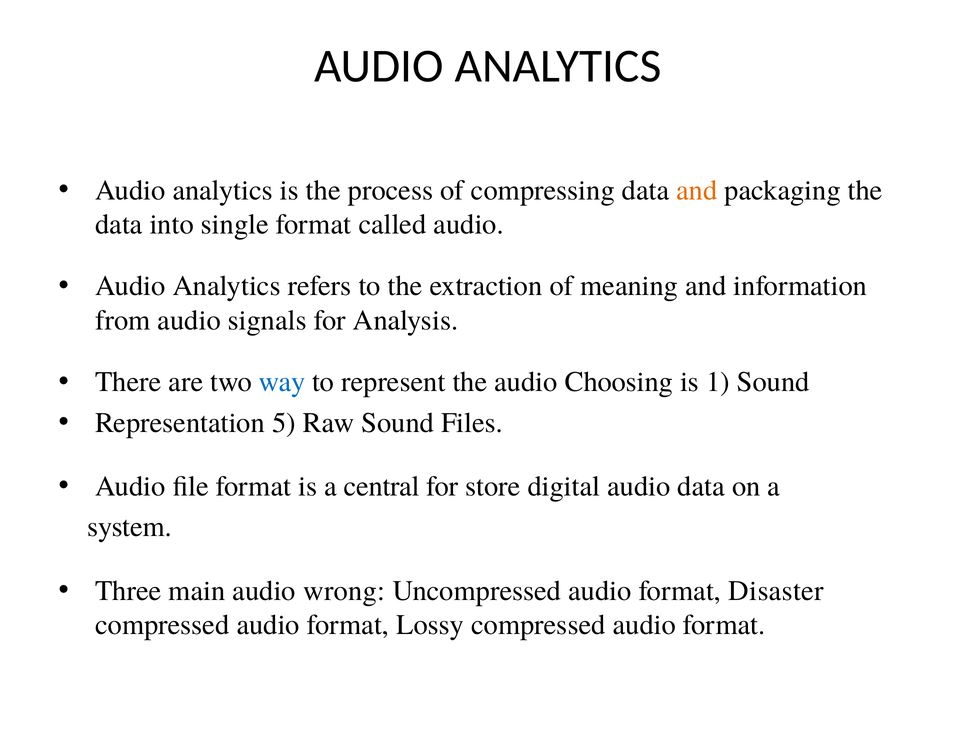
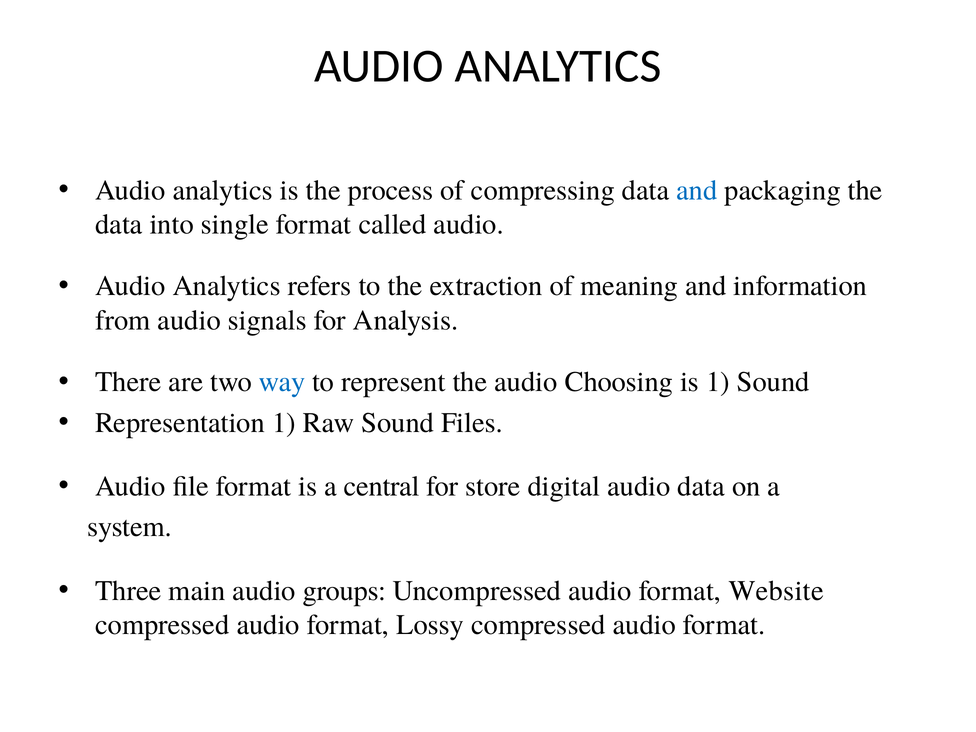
and colour: orange -> blue (697, 190)
Representation 5: 5 -> 1 (284, 423)
wrong: wrong -> groups (345, 591)
Disaster: Disaster -> Website (776, 591)
